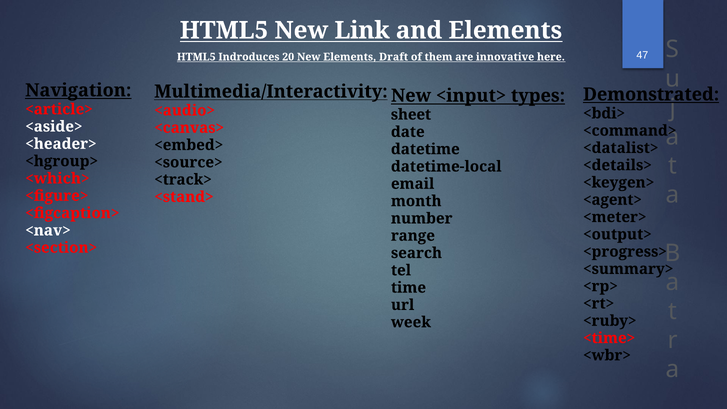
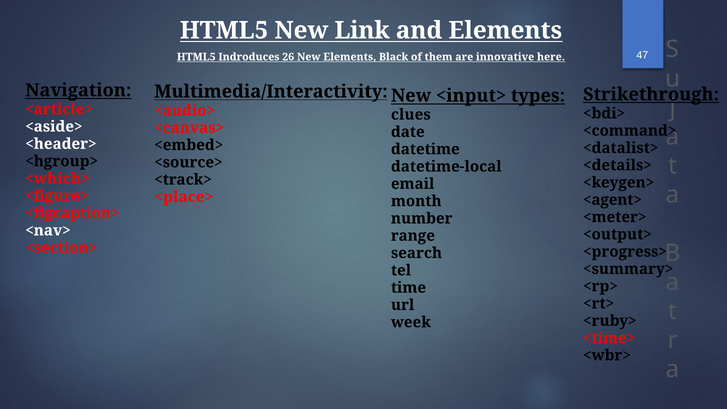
20: 20 -> 26 (288, 57)
Draft: Draft -> Black (394, 57)
Demonstrated: Demonstrated -> Strikethrough (651, 94)
sheet: sheet -> clues (411, 115)
<stand>: <stand> -> <place> (184, 197)
